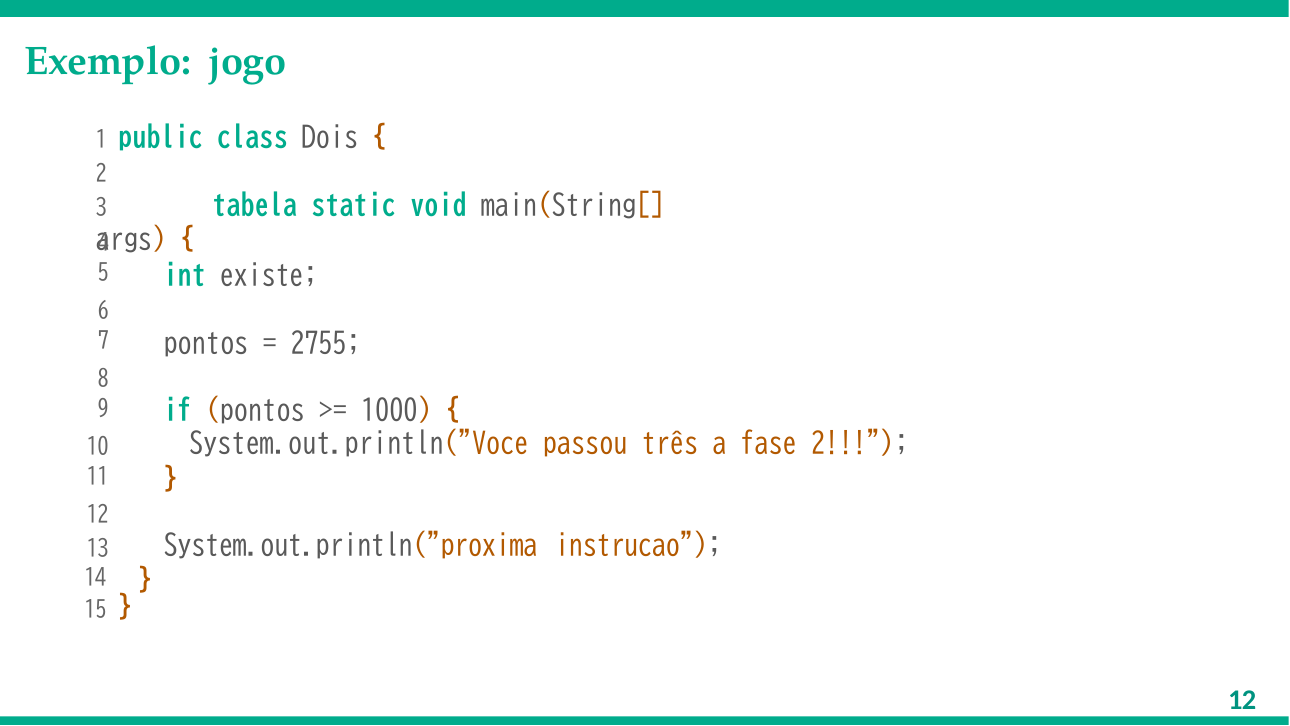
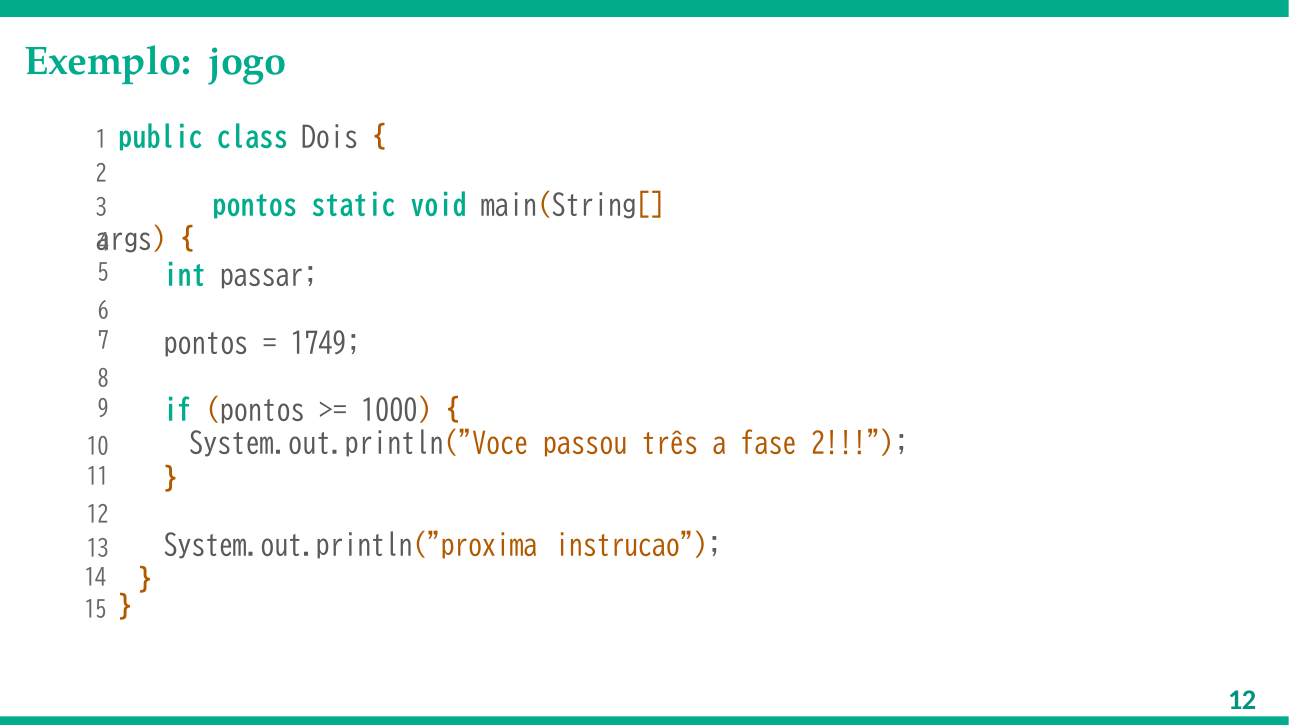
3 tabela: tabela -> pontos (255, 206)
existe: existe -> passar (269, 276)
2755: 2755 -> 1749 (326, 344)
